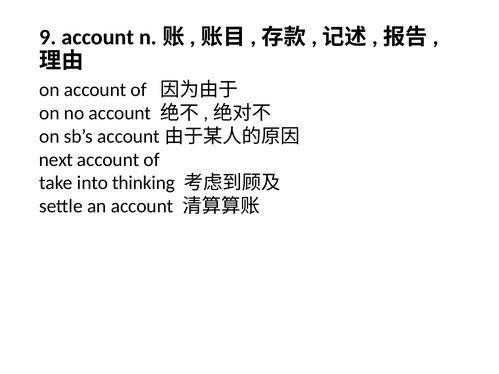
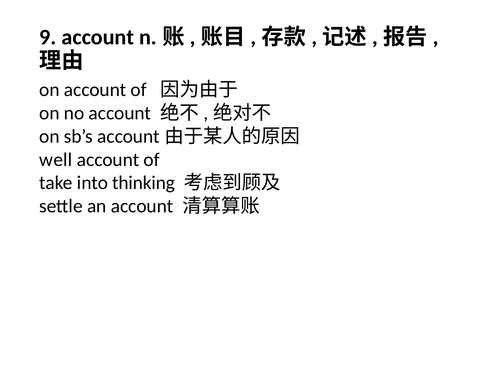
next: next -> well (56, 160)
